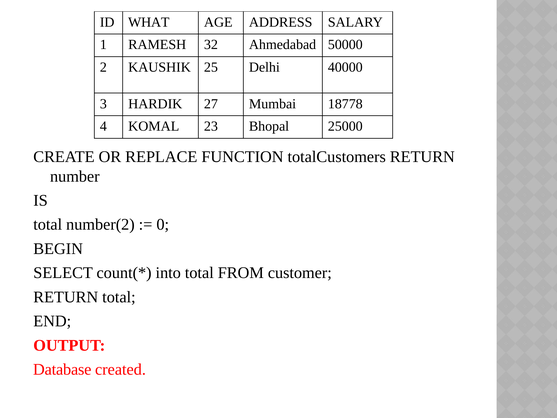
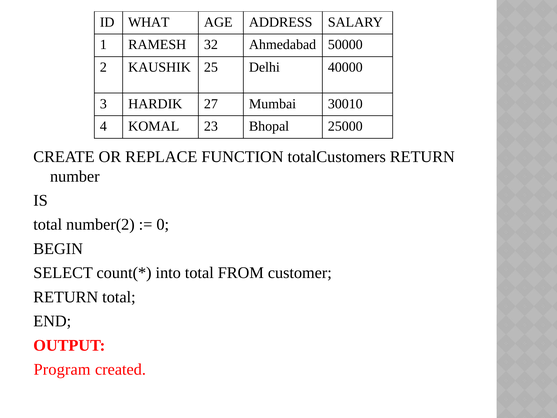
18778: 18778 -> 30010 (345, 104)
Database: Database -> Program (62, 369)
